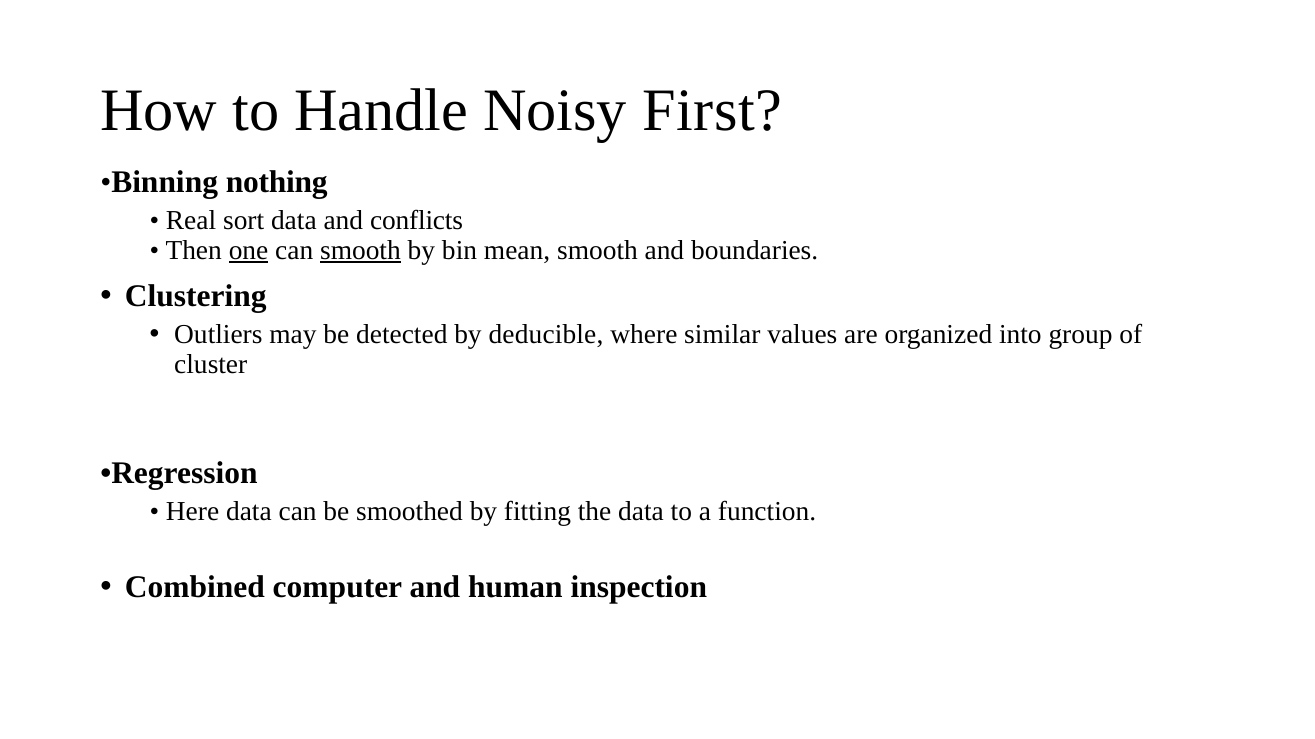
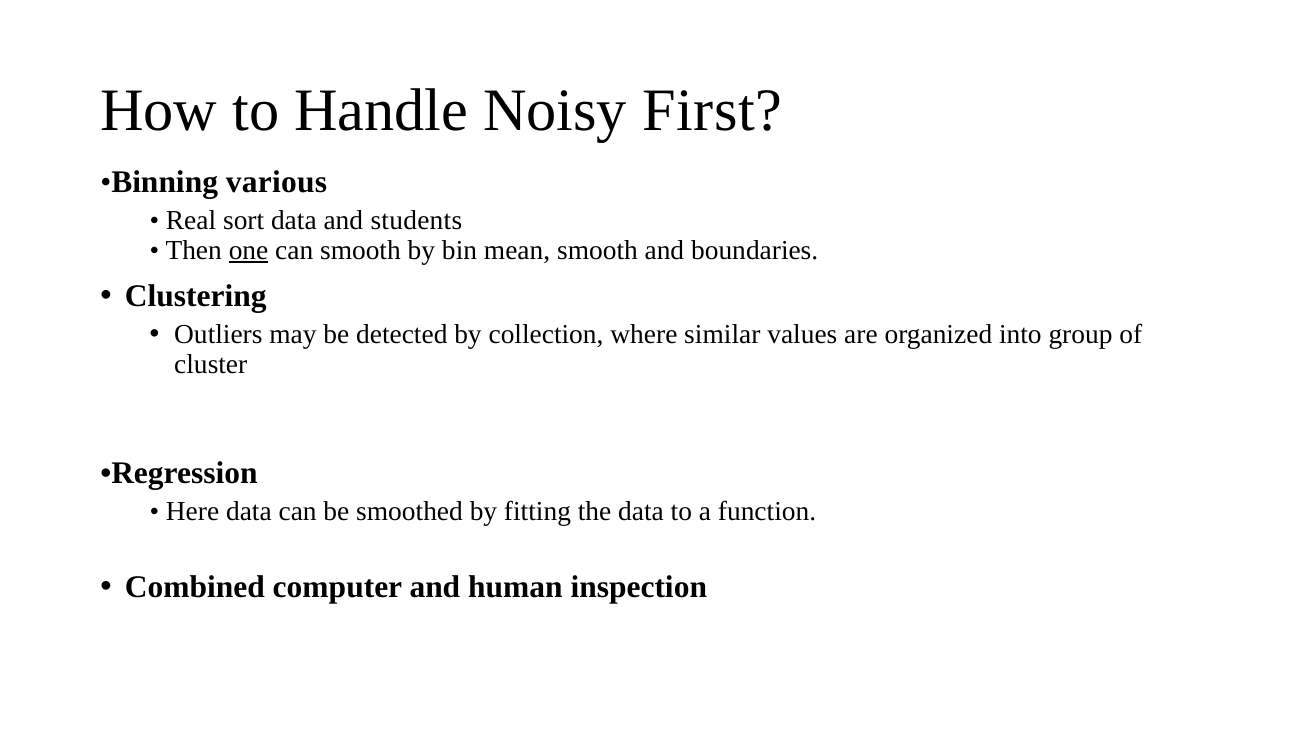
nothing: nothing -> various (276, 182)
conflicts: conflicts -> students (416, 221)
smooth underline: present -> none (360, 251)
deducible: deducible -> collection (546, 335)
